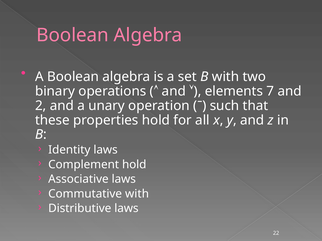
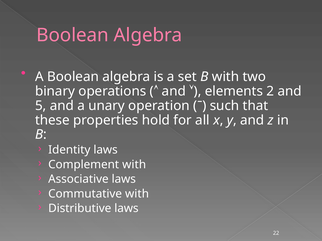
7: 7 -> 2 (270, 91)
2: 2 -> 5 (41, 106)
Complement hold: hold -> with (134, 165)
